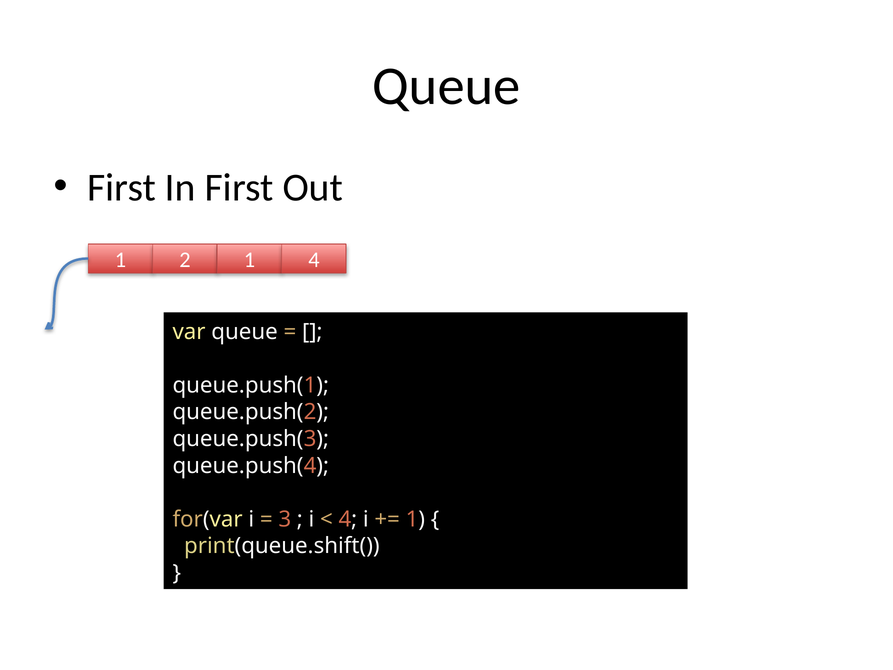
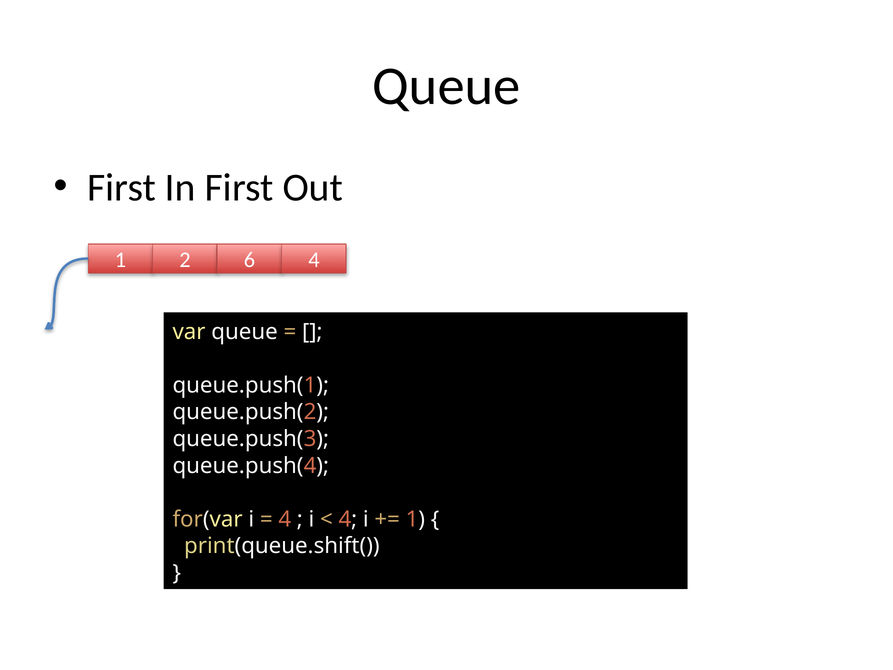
2 1: 1 -> 6 (249, 260)
3: 3 -> 4 (285, 519)
